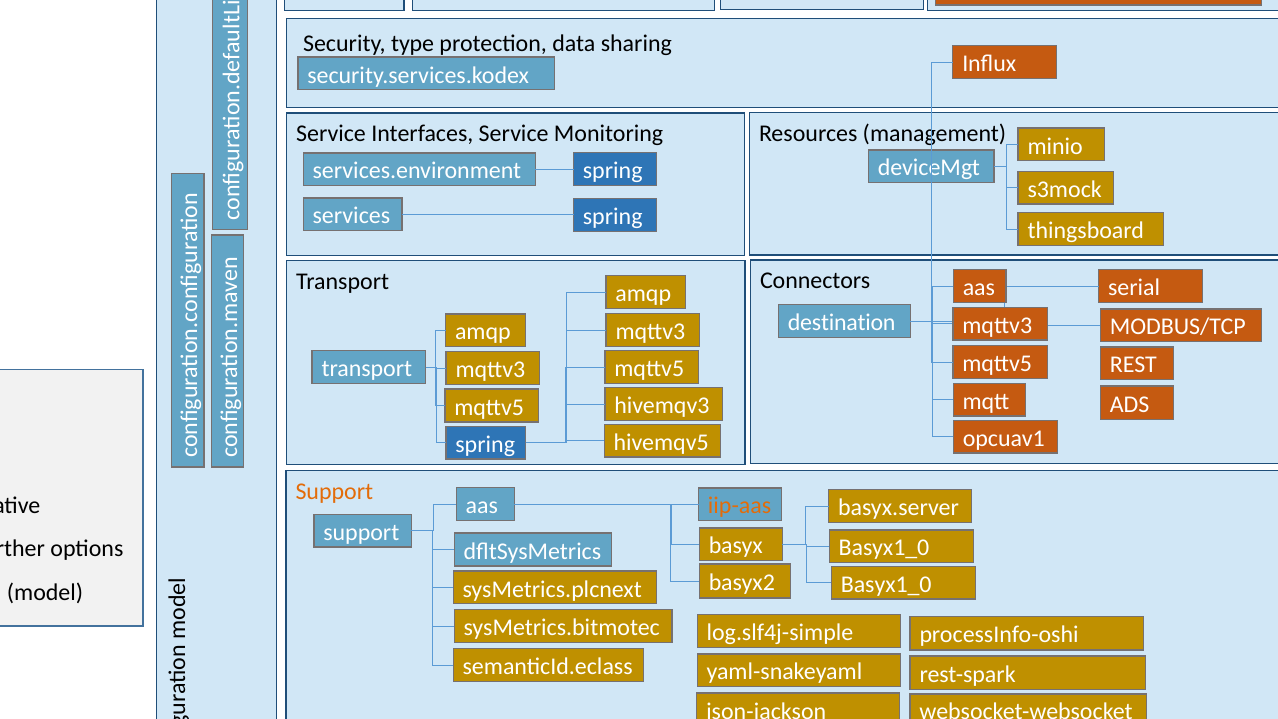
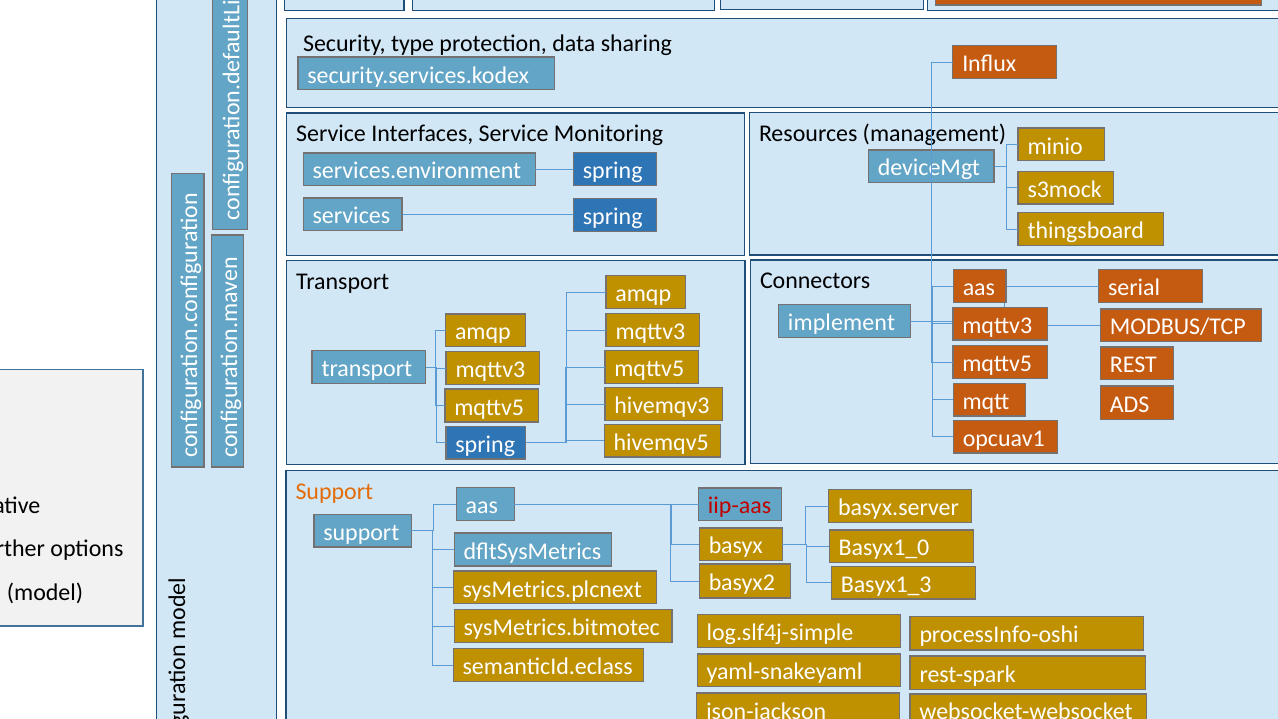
destination: destination -> implement (842, 323)
iip-aas colour: orange -> red (740, 506)
Basyx1_0: Basyx1_0 -> Basyx1_3 (886, 584)
